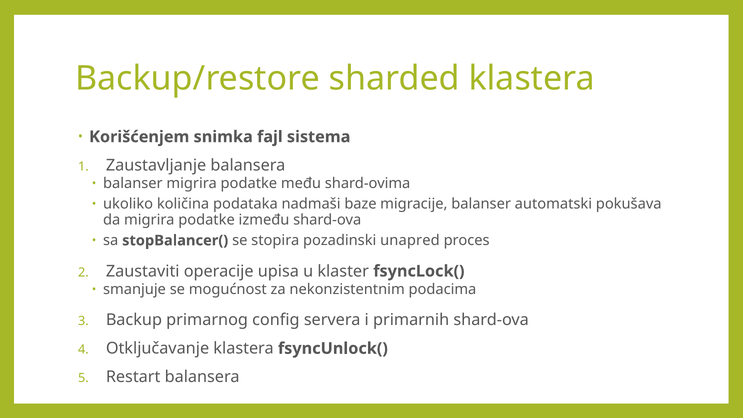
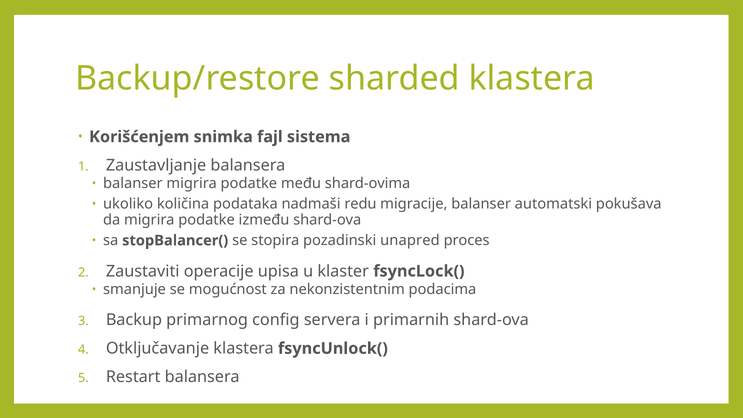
baze: baze -> redu (360, 204)
